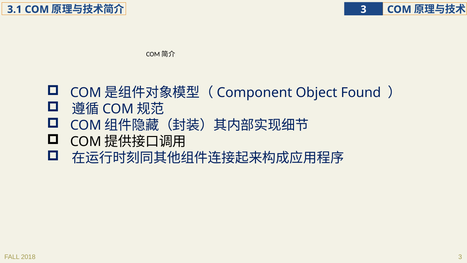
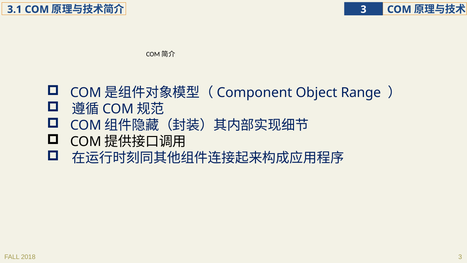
Found: Found -> Range (361, 93)
